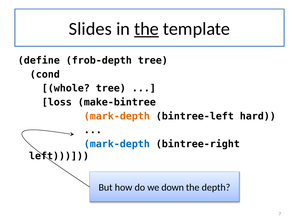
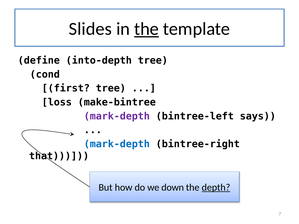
frob-depth: frob-depth -> into-depth (99, 61)
whole: whole -> first (66, 88)
mark-depth colour: orange -> purple (117, 116)
hard: hard -> says (258, 116)
left: left -> that (59, 156)
depth underline: none -> present (216, 188)
